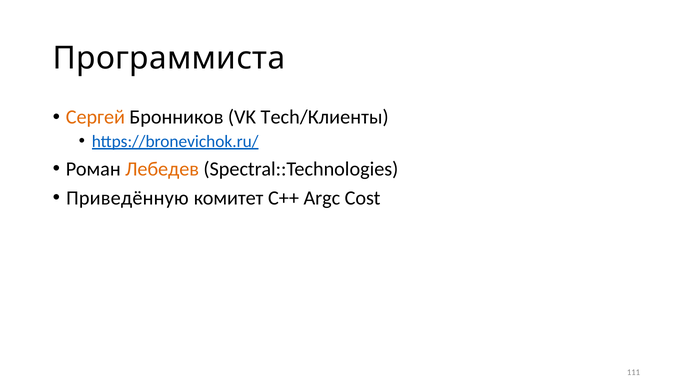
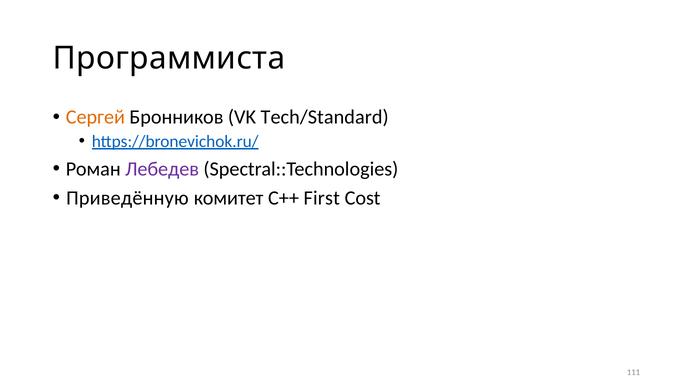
Tech/Клиенты: Tech/Клиенты -> Tech/Standard (325, 117)
Лебедев colour: orange -> purple (162, 169)
Argc: Argc -> First (322, 198)
